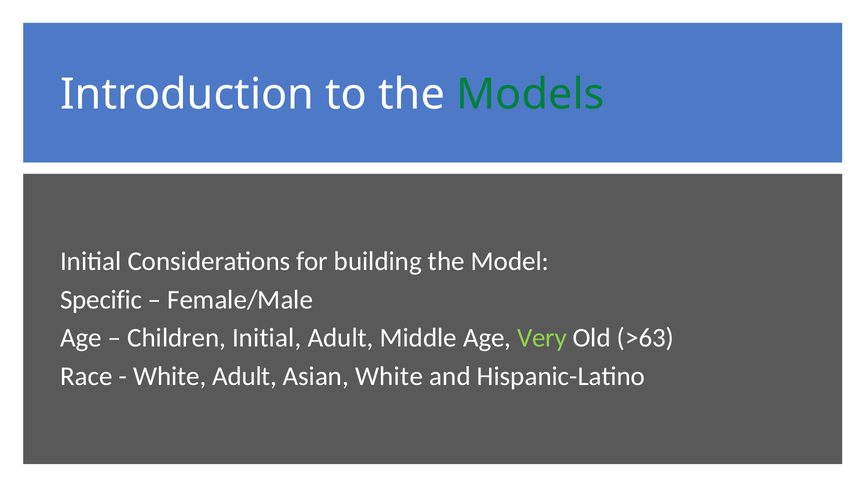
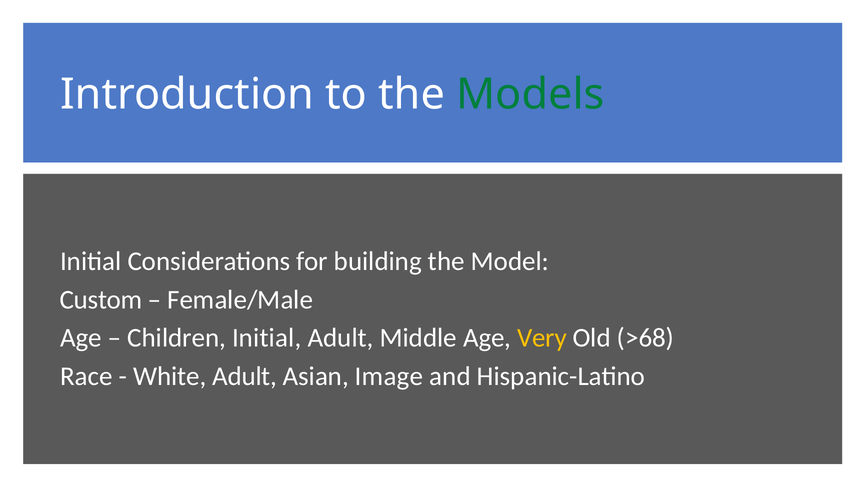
Specific: Specific -> Custom (101, 299)
Very colour: light green -> yellow (542, 338)
>63: >63 -> >68 (646, 338)
Asian White: White -> Image (389, 376)
